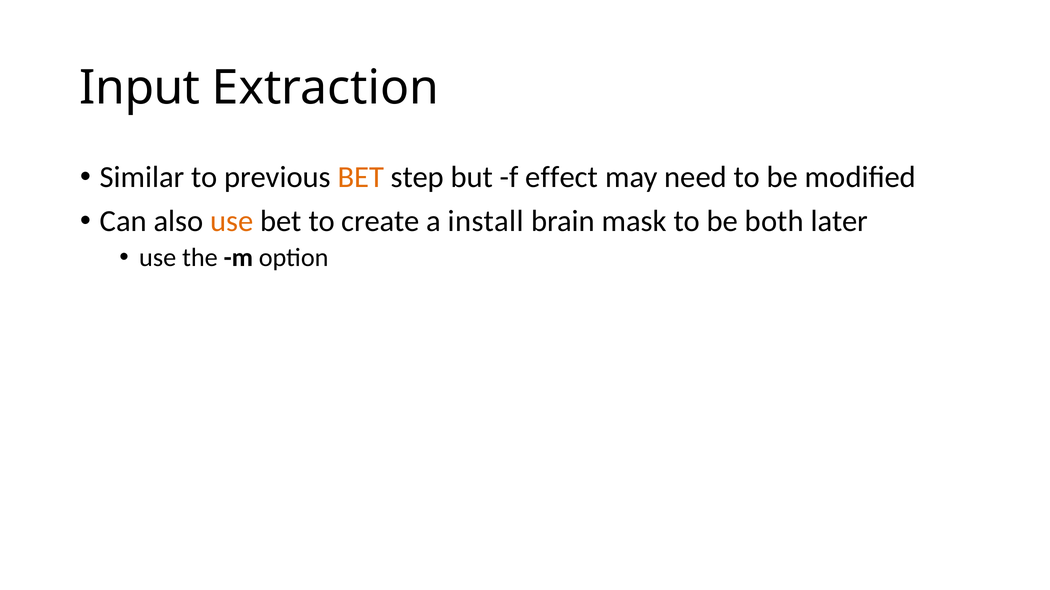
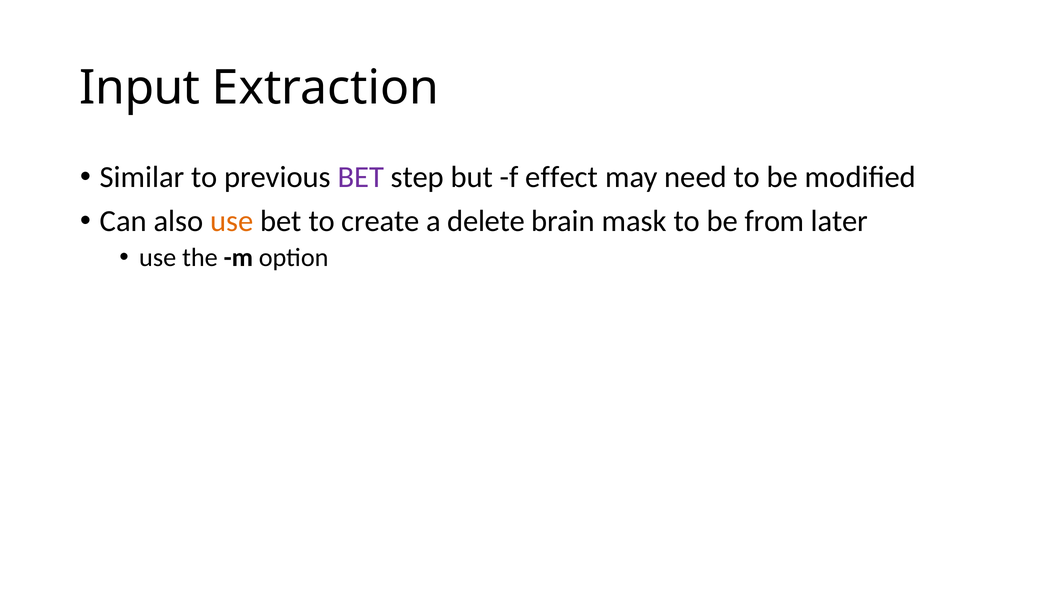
BET colour: orange -> purple (361, 178)
install: install -> delete (486, 222)
both: both -> from (775, 222)
